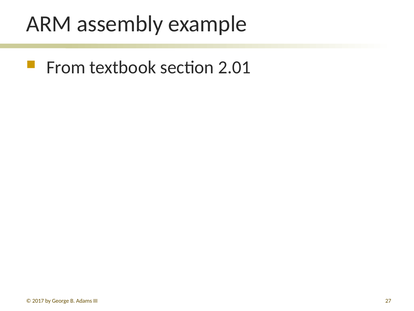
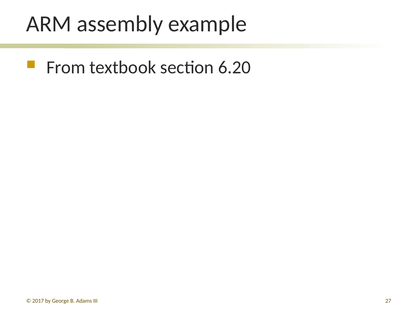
2.01: 2.01 -> 6.20 (234, 67)
